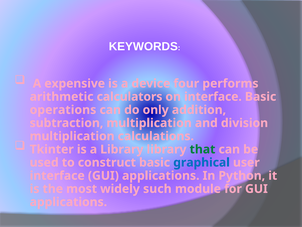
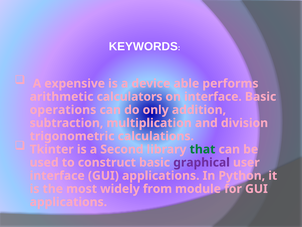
four: four -> able (186, 83)
multiplication: multiplication -> trigonometric (72, 136)
a Library: Library -> Second (122, 149)
graphical colour: blue -> purple (202, 162)
such: such -> from (157, 188)
